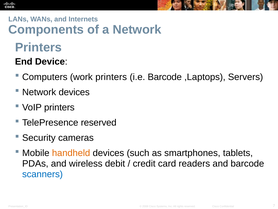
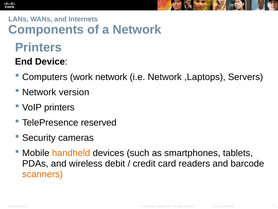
work printers: printers -> network (111, 77)
i.e Barcode: Barcode -> Network (165, 77)
Network devices: devices -> version (74, 92)
scanners colour: blue -> orange (42, 174)
